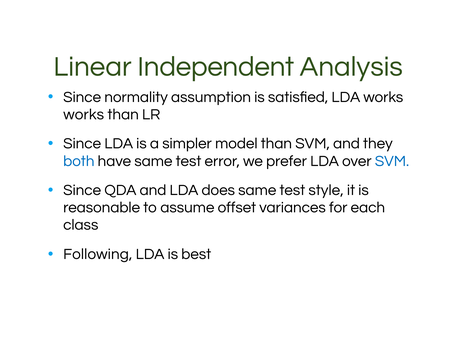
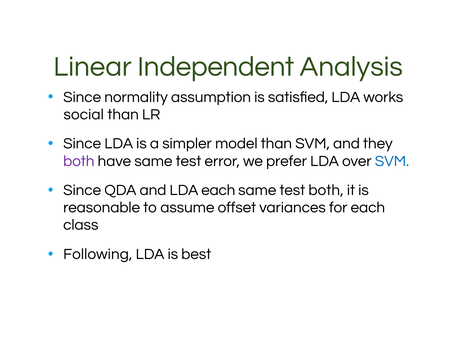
works: works -> social (84, 114)
both colour: blue -> purple (79, 161)
LDA does: does -> each (218, 190)
test style: style -> both (326, 190)
